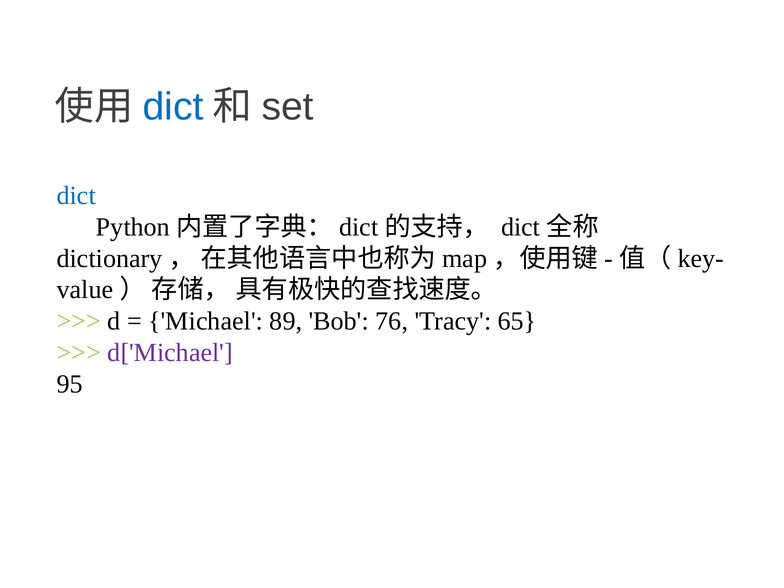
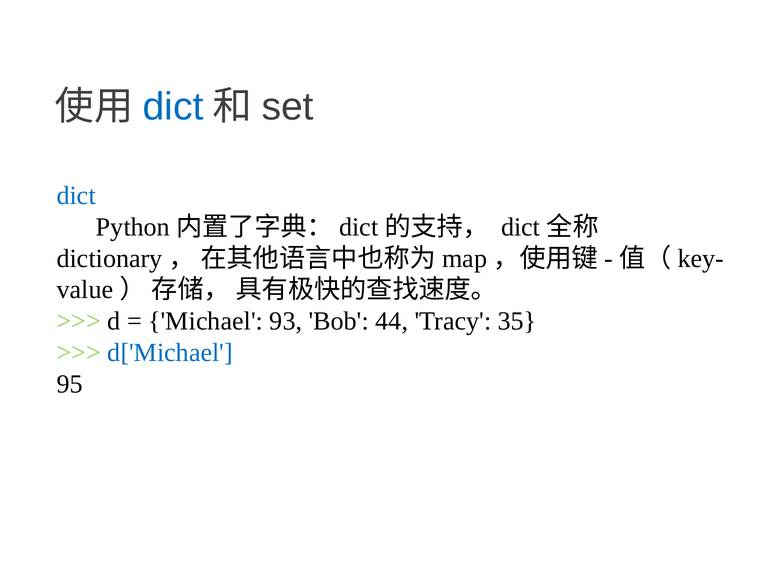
89: 89 -> 93 (286, 321)
76: 76 -> 44 (392, 321)
65: 65 -> 35 (517, 321)
d['Michael colour: purple -> blue (170, 353)
